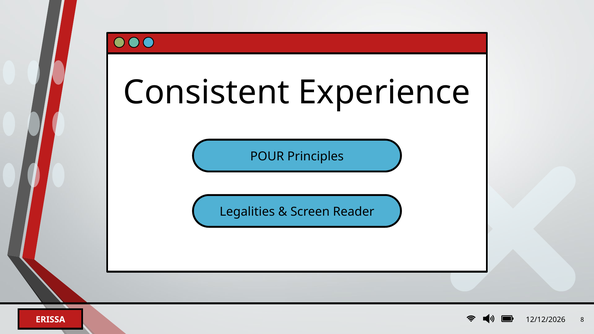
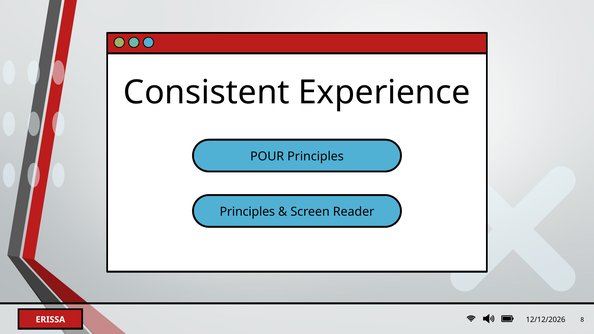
Legalities: Legalities -> Principles (247, 212)
